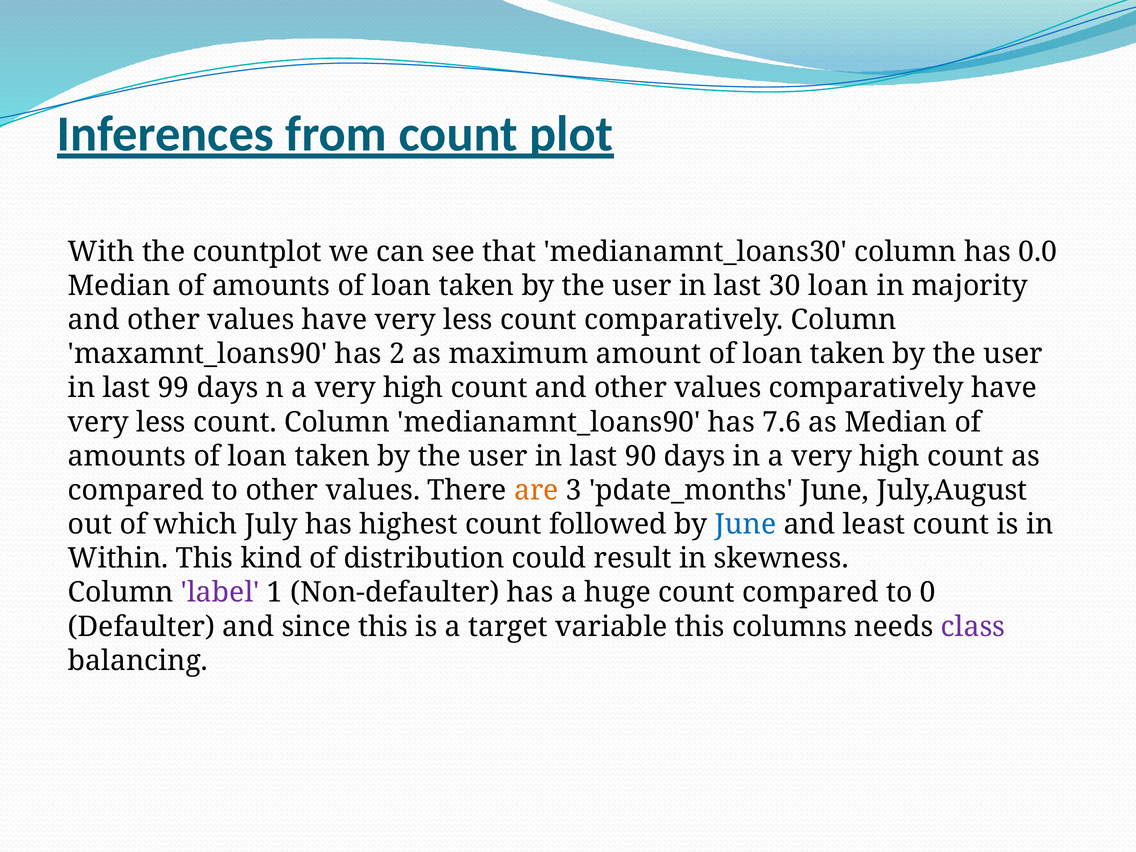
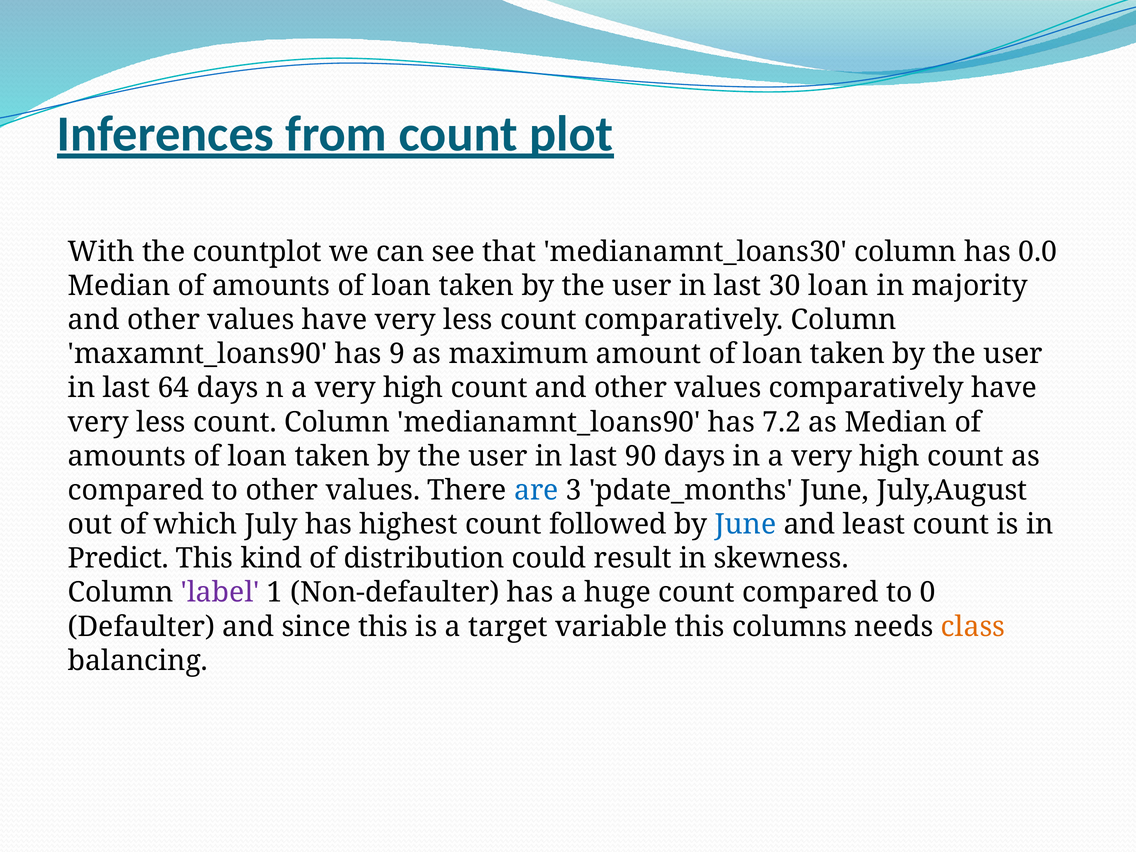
2: 2 -> 9 (397, 354)
99: 99 -> 64 (173, 388)
7.6: 7.6 -> 7.2 (782, 422)
are colour: orange -> blue (536, 490)
Within: Within -> Predict (118, 558)
class colour: purple -> orange (973, 627)
